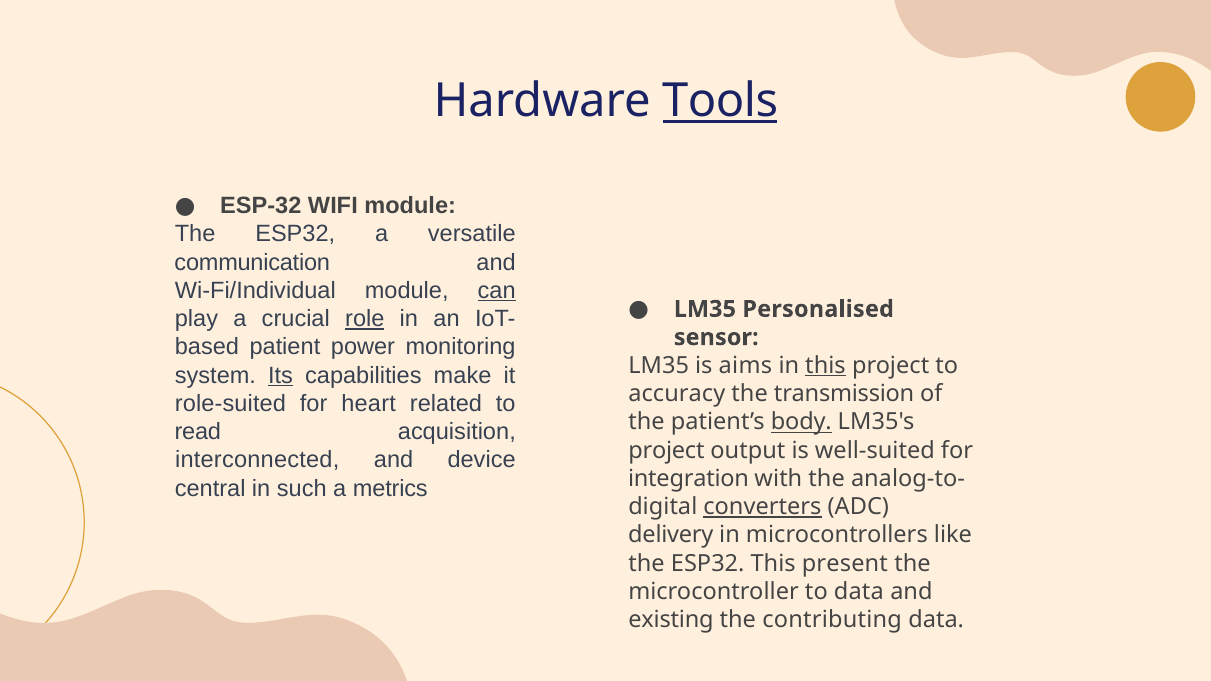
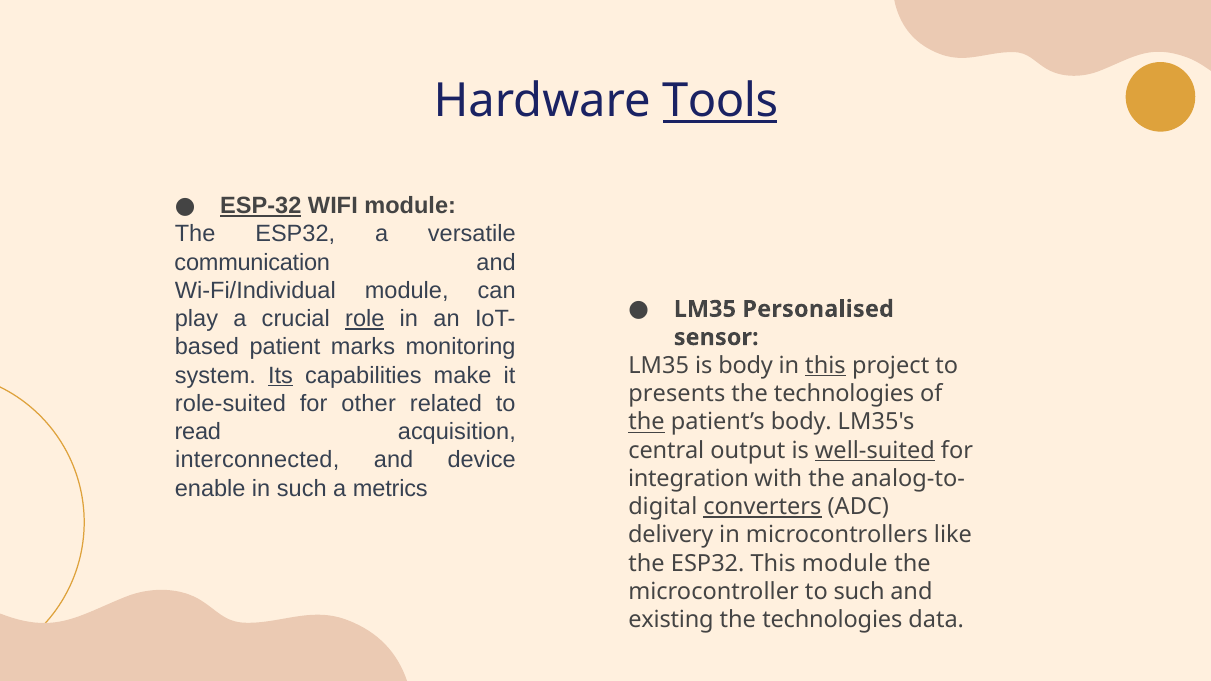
ESP-32 underline: none -> present (261, 206)
can underline: present -> none (497, 291)
power: power -> marks (363, 347)
is aims: aims -> body (746, 366)
accuracy: accuracy -> presents (677, 394)
transmission: transmission -> technologies (844, 394)
heart: heart -> other (369, 404)
the underline: none -> present (647, 422)
body underline: present -> none (801, 422)
project: project -> central (666, 451)
well-suited underline: none -> present (875, 451)
central: central -> enable (210, 489)
This present: present -> module (845, 564)
to data: data -> such (859, 592)
contributing: contributing -> technologies (832, 620)
